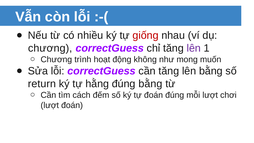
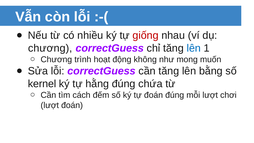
lên colour: purple -> blue (194, 48)
return: return -> kernel (42, 84)
đúng bằng: bằng -> chứa (150, 84)
